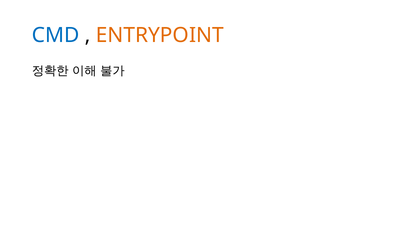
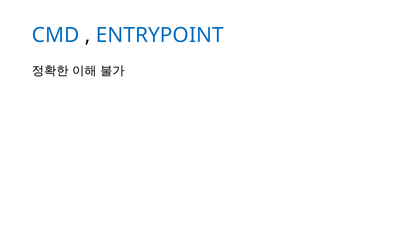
ENTRYPOINT colour: orange -> blue (160, 35)
